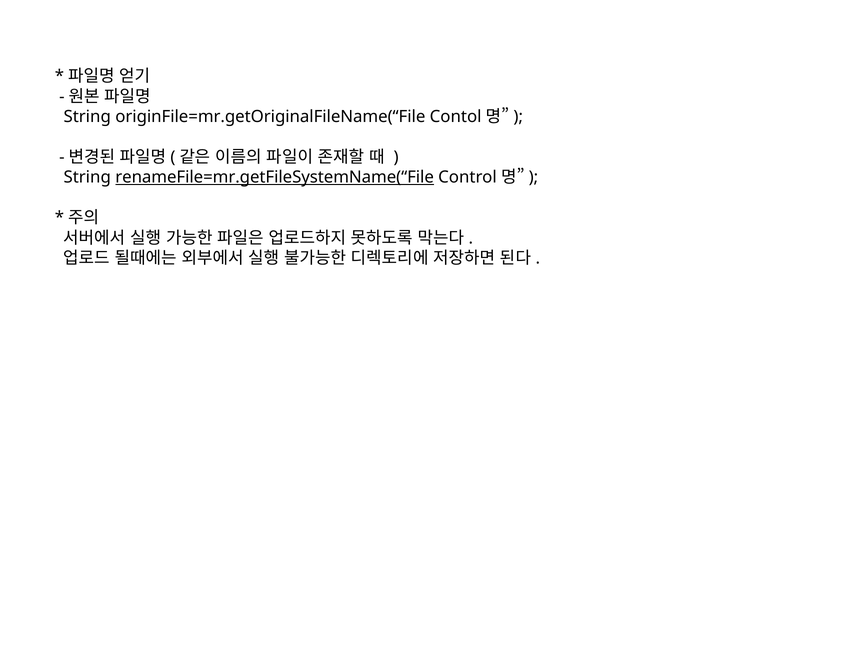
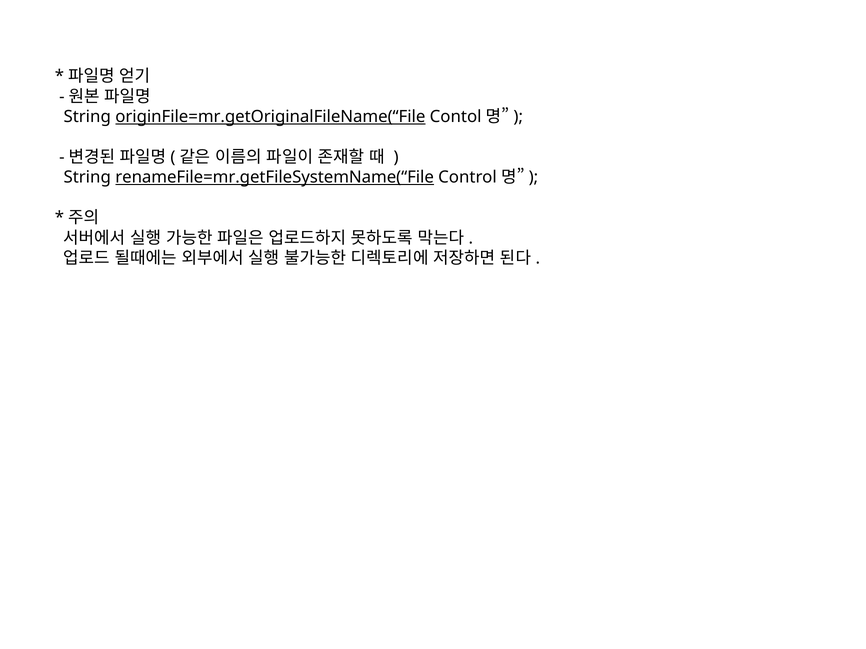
originFile=mr.getOriginalFileName(“File underline: none -> present (270, 117)
